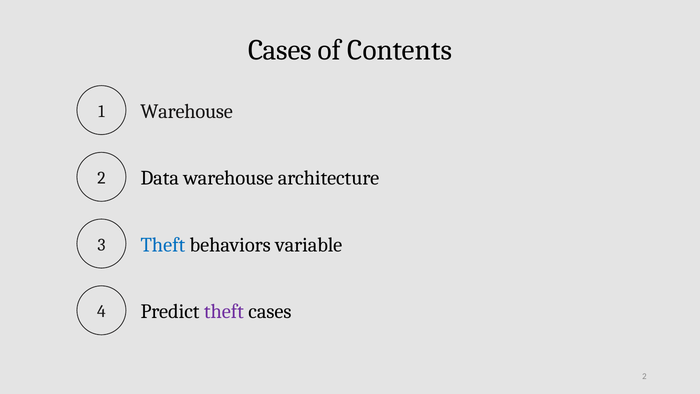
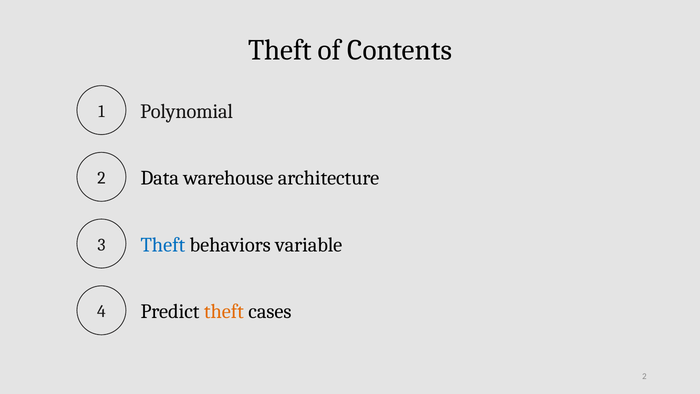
Cases: Cases -> Theft (280, 50)
1 Warehouse: Warehouse -> Polynomial (187, 111)
theft colour: purple -> orange (224, 311)
